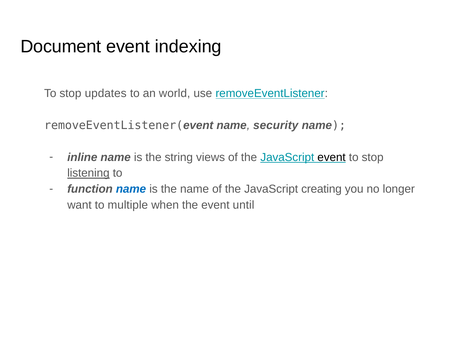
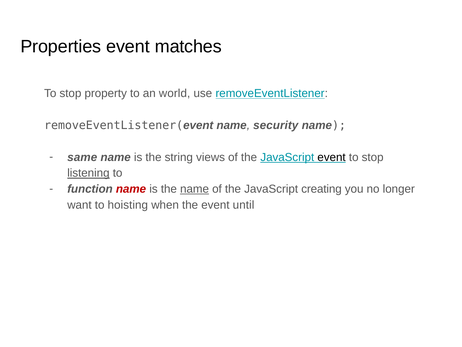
Document: Document -> Properties (61, 47)
indexing: indexing -> matches (188, 47)
updates: updates -> property (106, 93)
inline: inline -> same (82, 157)
name colour: blue -> red (131, 189)
name underline: none -> present (195, 189)
multiple: multiple -> hoisting (128, 205)
